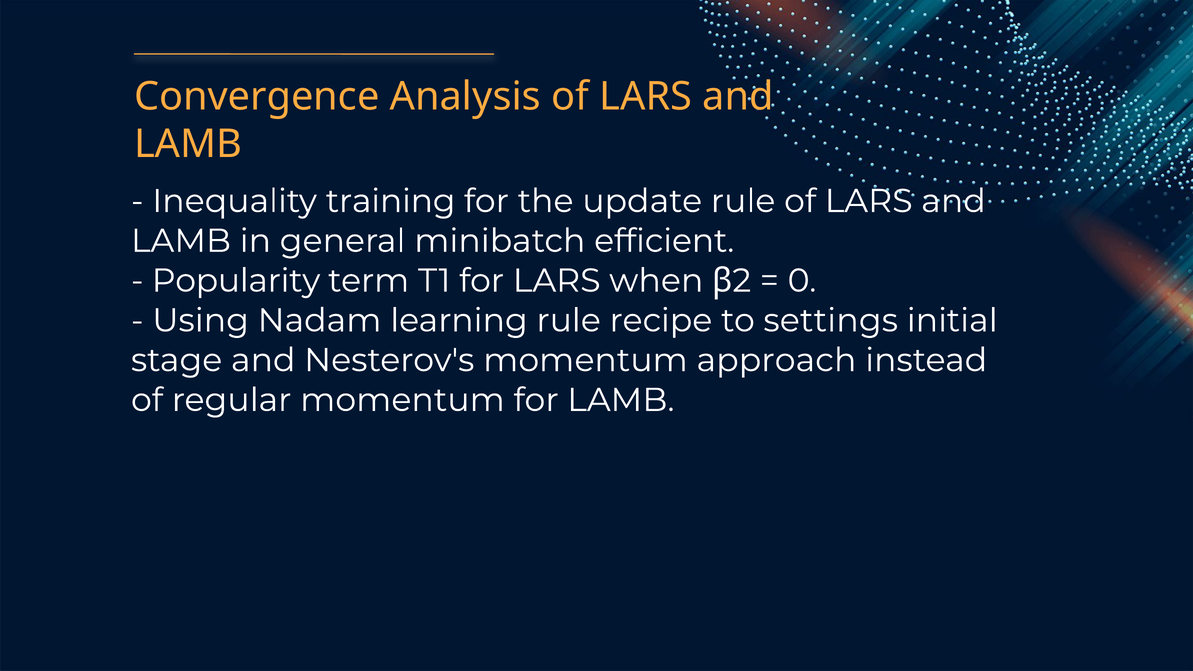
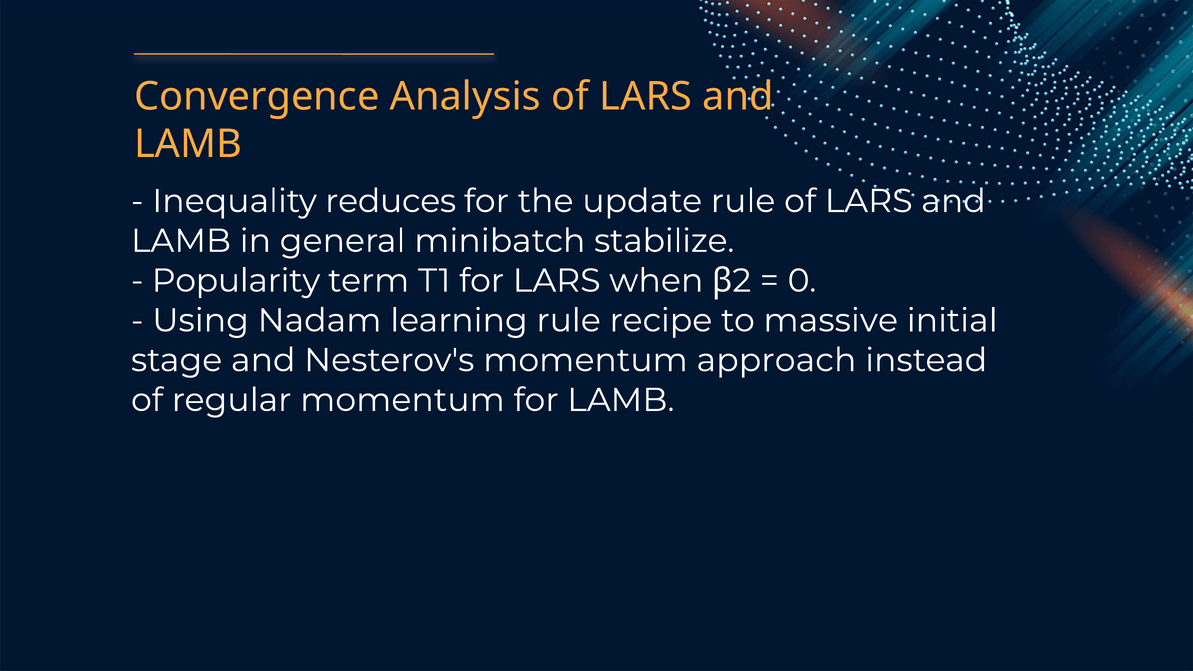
training: training -> reduces (391, 201)
efficient: efficient -> stabilize (664, 241)
settings: settings -> massive (831, 321)
